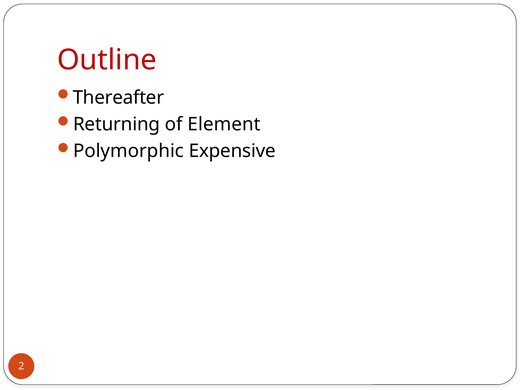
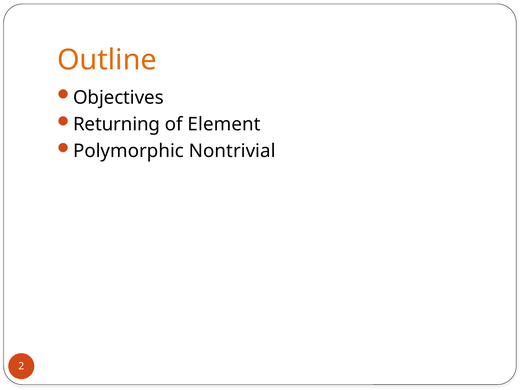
Outline colour: red -> orange (107, 60)
Thereafter: Thereafter -> Objectives (118, 97)
Expensive: Expensive -> Nontrivial (232, 151)
